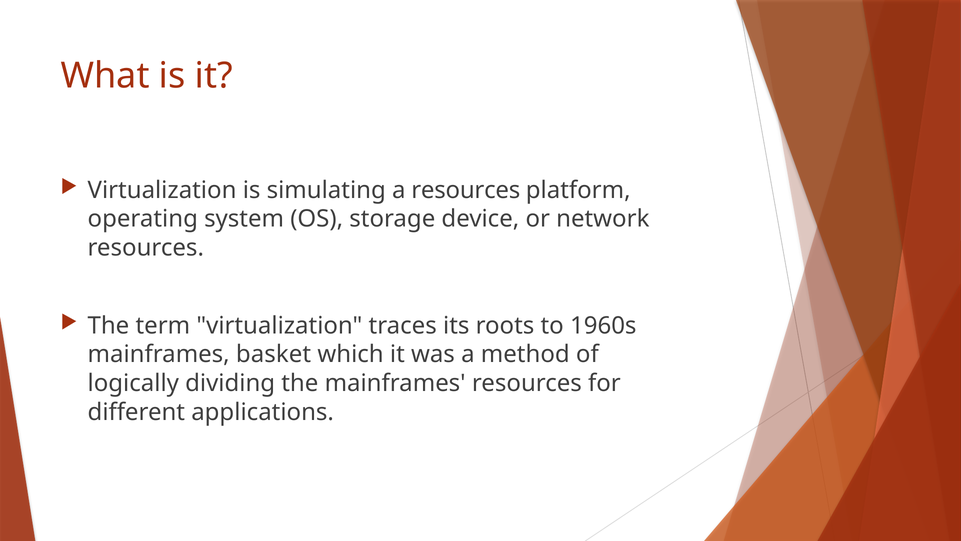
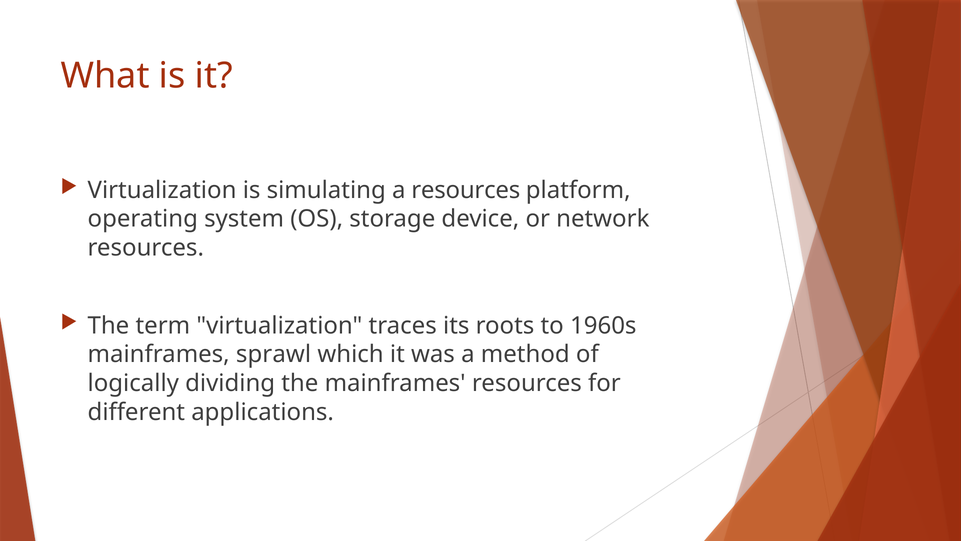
basket: basket -> sprawl (274, 354)
